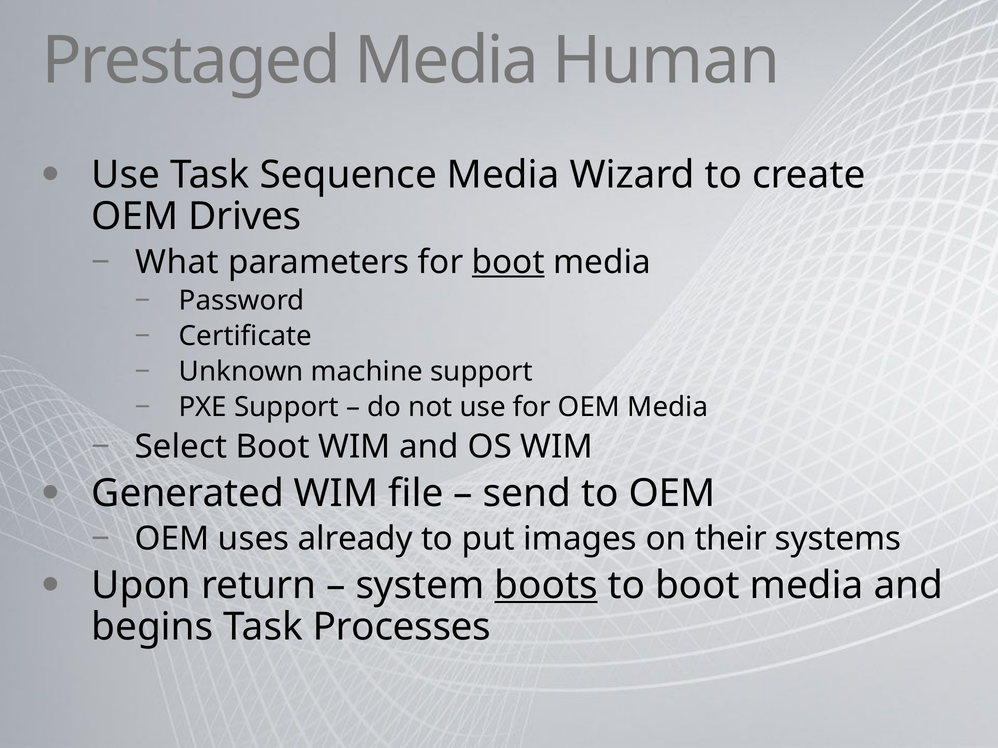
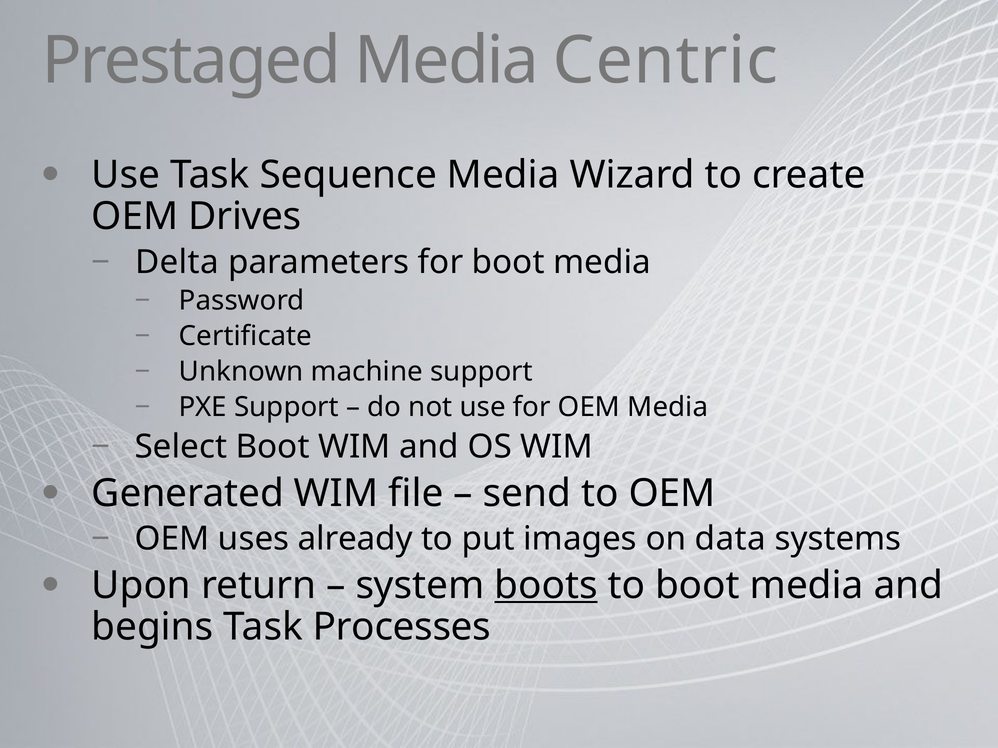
Human: Human -> Centric (666, 61)
What: What -> Delta (177, 262)
boot underline: present -> none (508, 262)
their: their -> data (730, 539)
